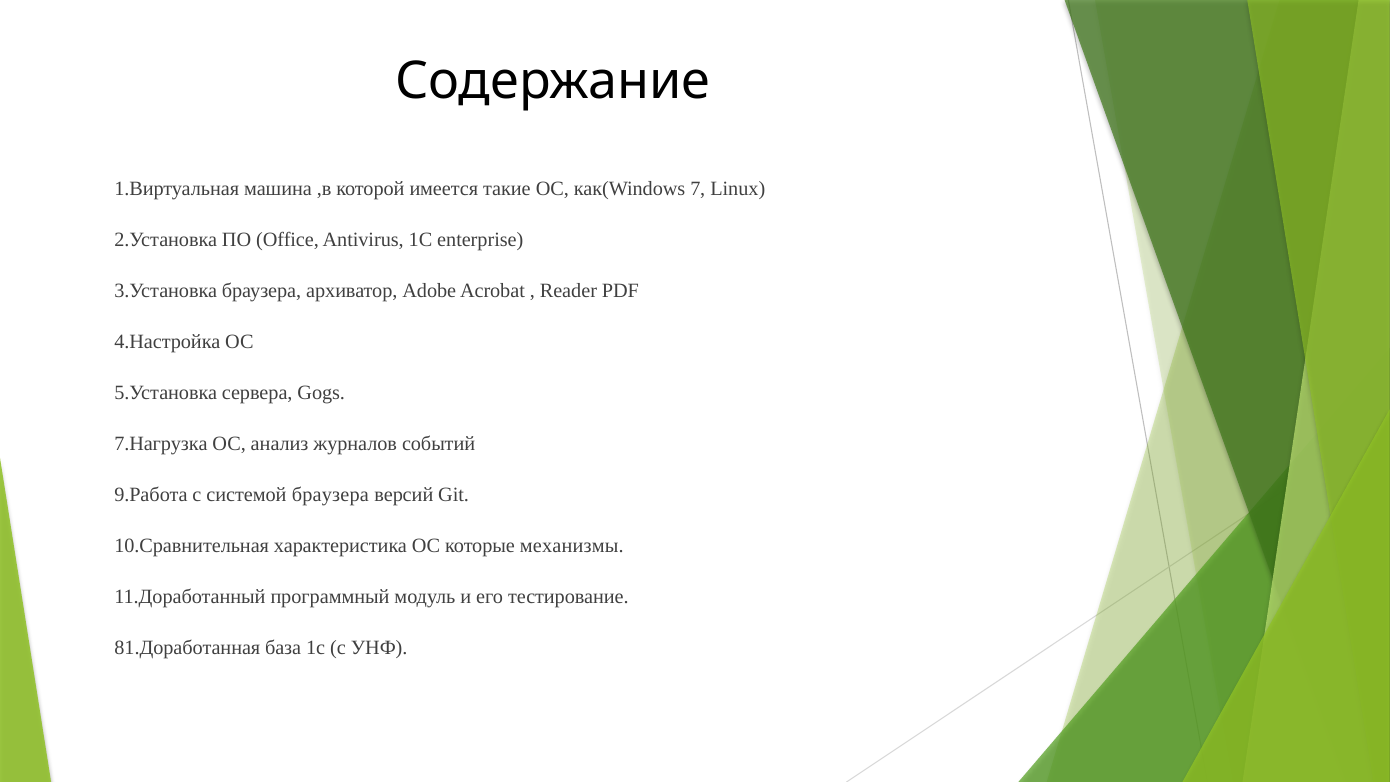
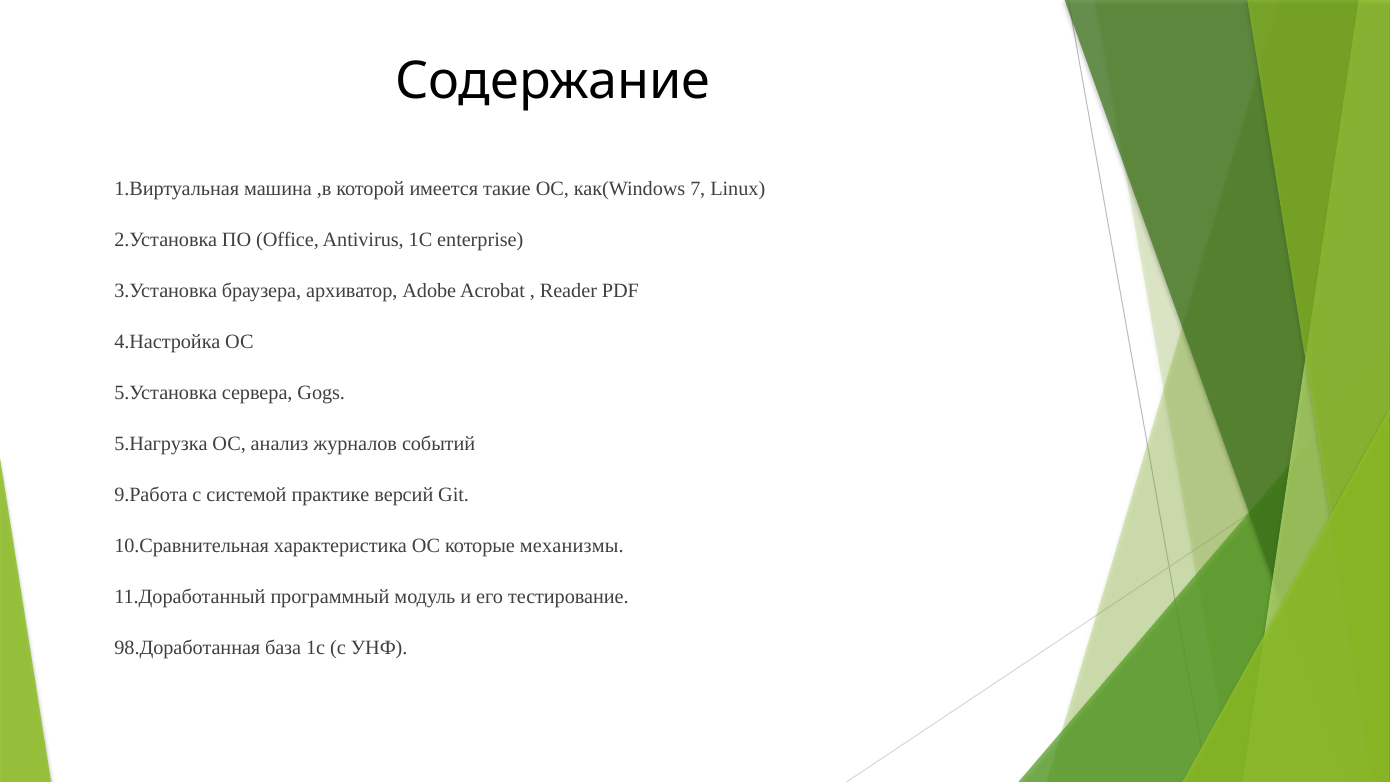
7.Нагрузка: 7.Нагрузка -> 5.Нагрузка (161, 444)
системой браузера: браузера -> практике (330, 495)
81.Доработанная: 81.Доработанная -> 98.Доработанная (187, 648)
